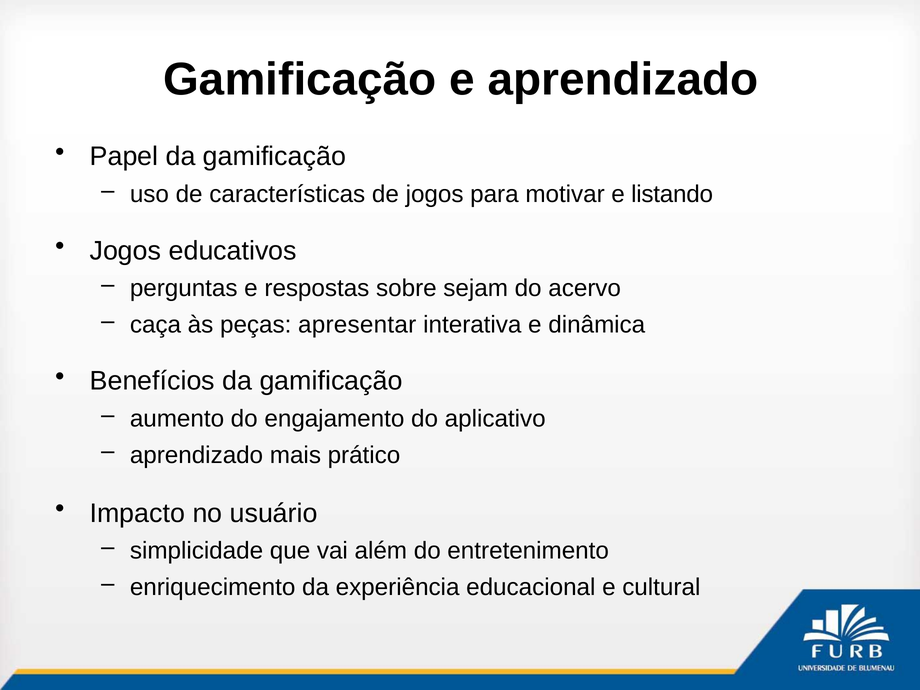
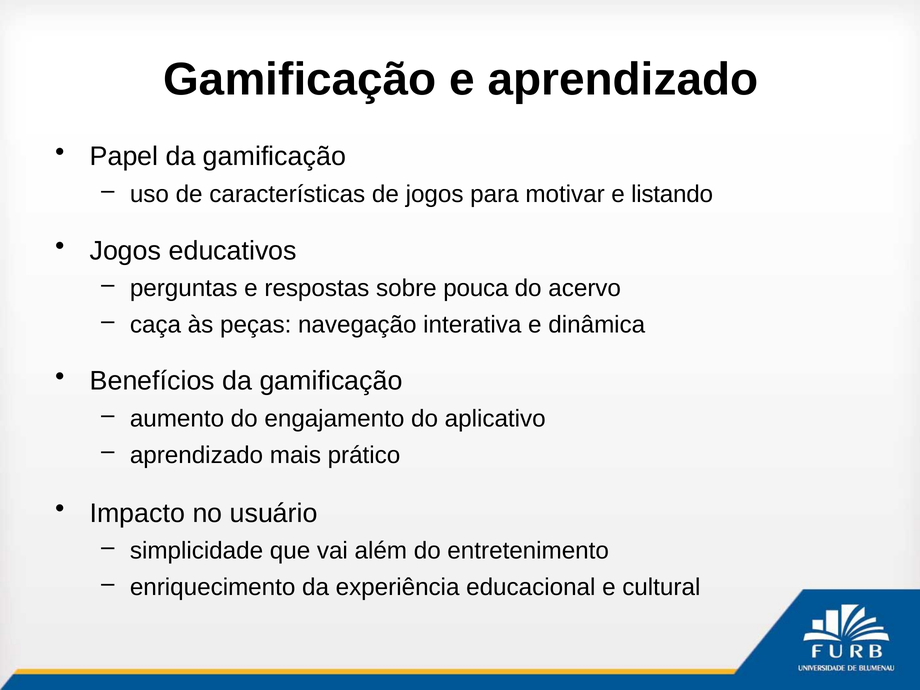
sejam: sejam -> pouca (476, 288)
apresentar: apresentar -> navegação (357, 325)
